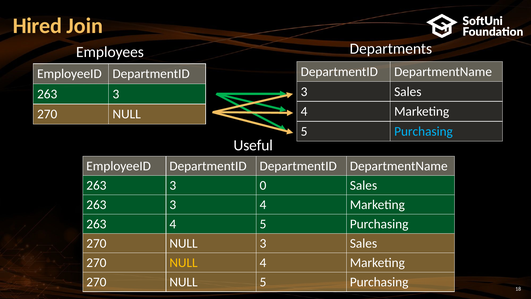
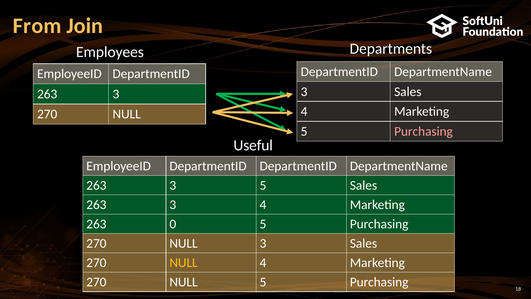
Hired: Hired -> From (37, 26)
Purchasing colour: light blue -> pink (423, 131)
3 0: 0 -> 5 (263, 185)
263 4: 4 -> 0 (173, 224)
